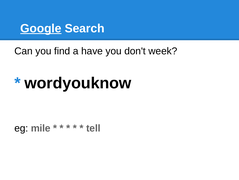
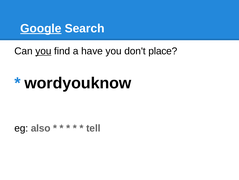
you underline: none -> present (43, 51)
week: week -> place (163, 51)
mile: mile -> also (41, 128)
